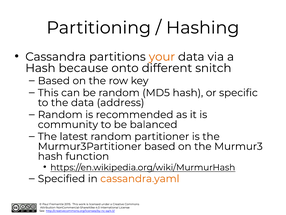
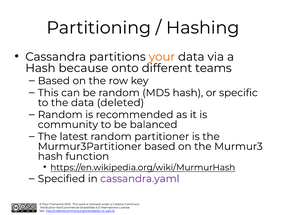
snitch: snitch -> teams (213, 68)
address: address -> deleted (120, 102)
cassandra.yaml colour: orange -> purple (140, 178)
